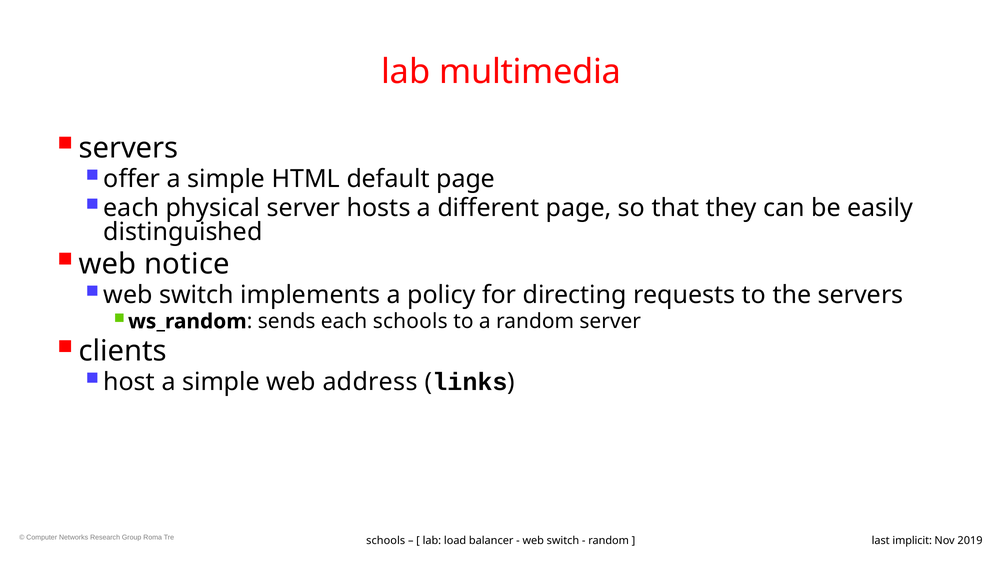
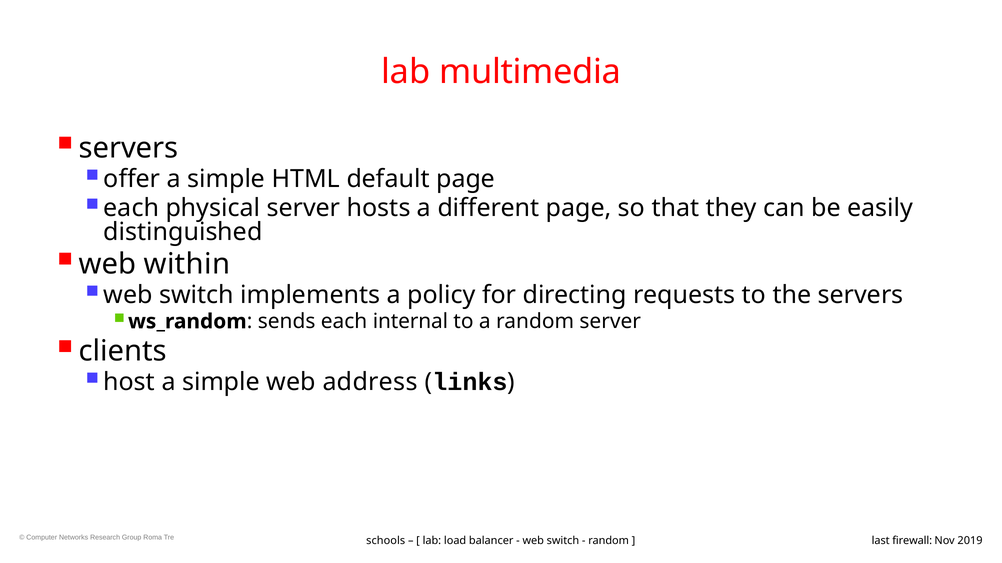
notice: notice -> within (187, 264)
each schools: schools -> internal (410, 322)
implicit: implicit -> firewall (912, 541)
